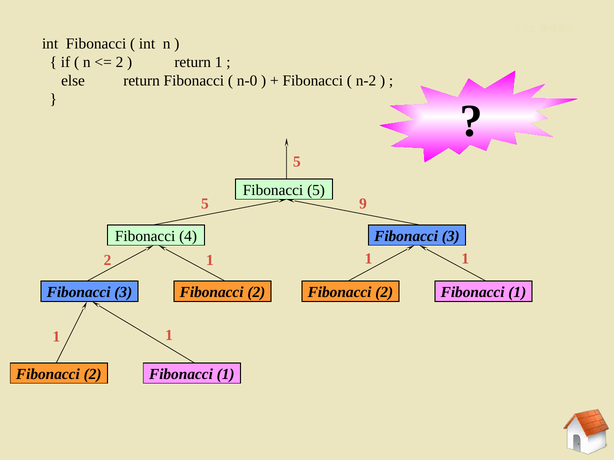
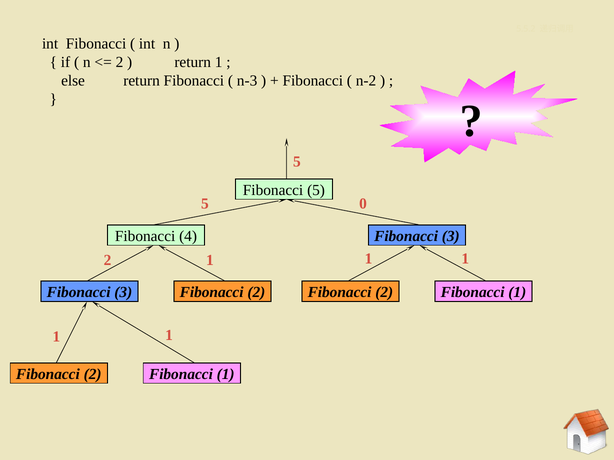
n-0: n-0 -> n-3 (247, 81)
9: 9 -> 0 (363, 204)
